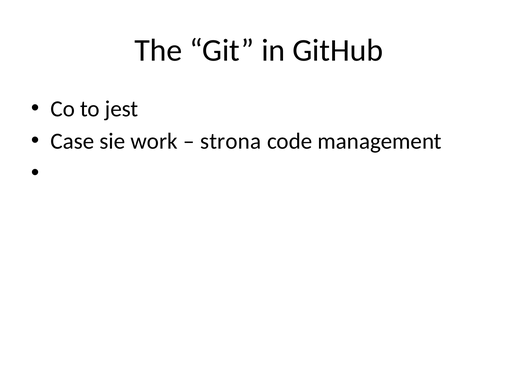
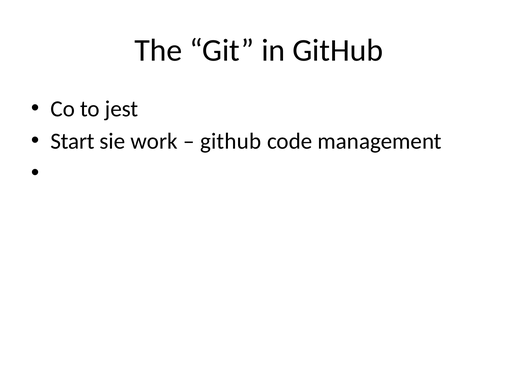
Case: Case -> Start (73, 141)
strona: strona -> github (231, 141)
